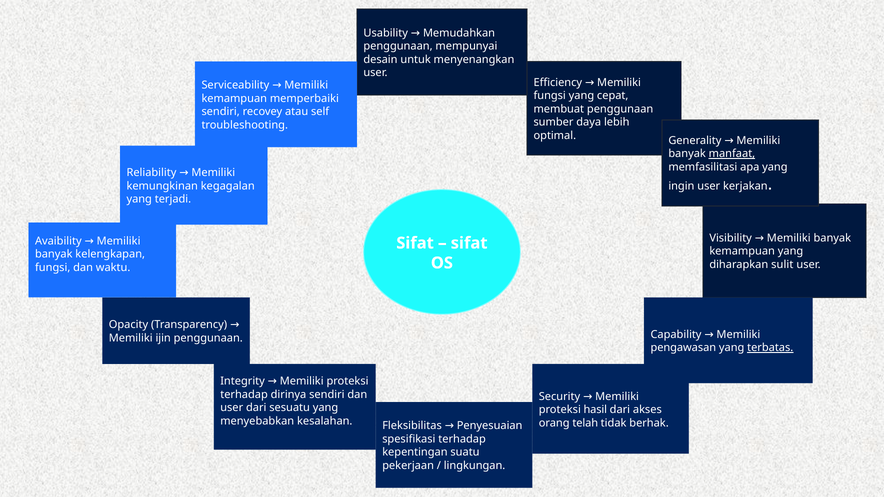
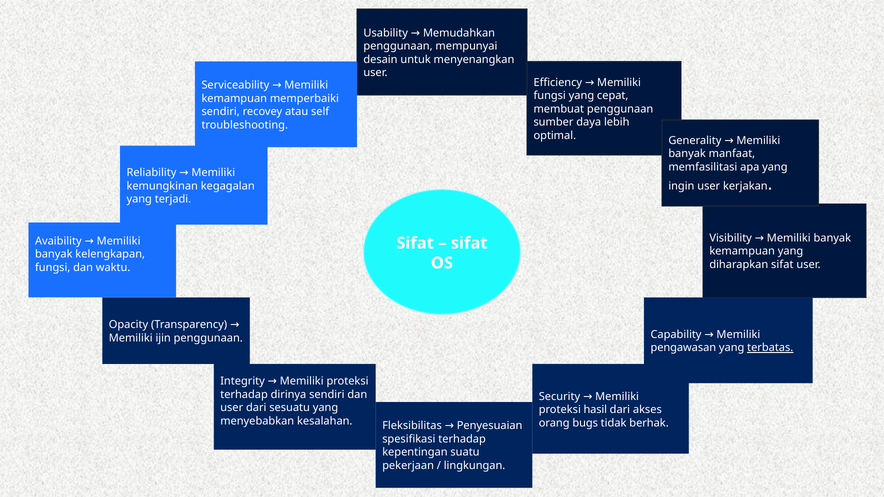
manfaat underline: present -> none (732, 154)
diharapkan sulit: sulit -> sifat (782, 265)
telah: telah -> bugs (585, 423)
